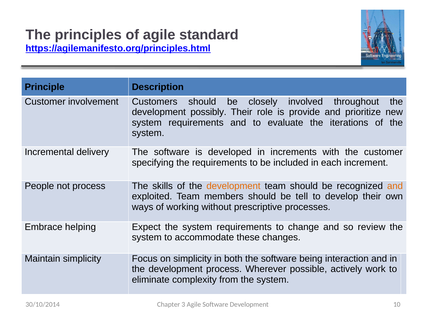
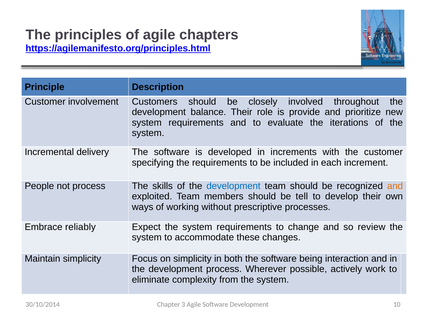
standard: standard -> chapters (209, 35)
possibly: possibly -> balance (208, 112)
development colour: orange -> blue (233, 186)
helping: helping -> reliably (80, 227)
